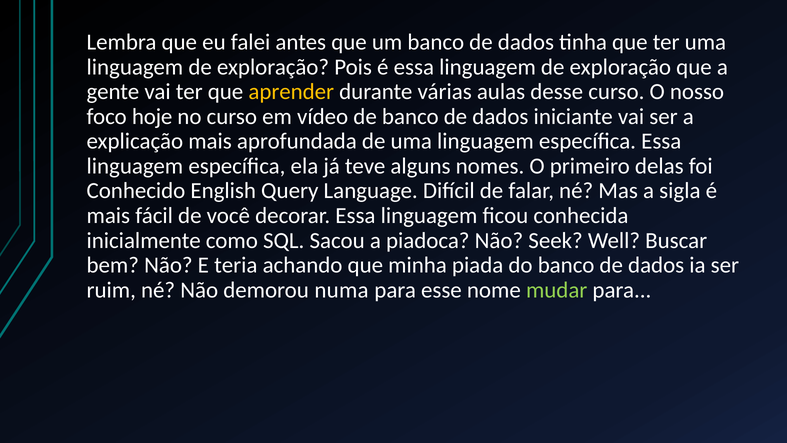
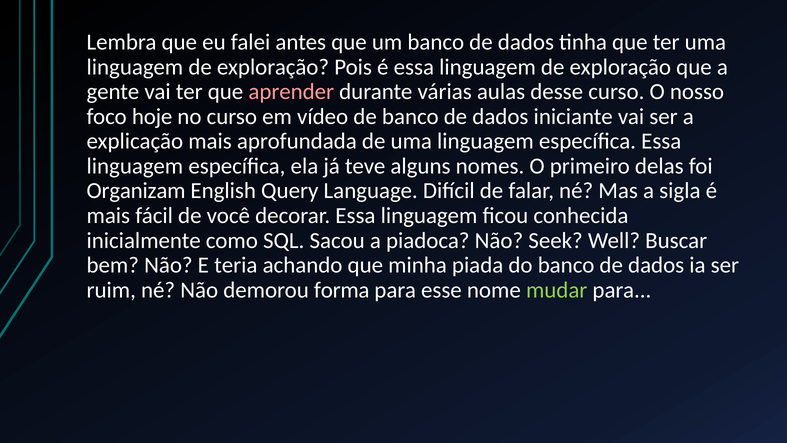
aprender colour: yellow -> pink (291, 92)
Conhecido: Conhecido -> Organizam (136, 191)
numa: numa -> forma (342, 290)
